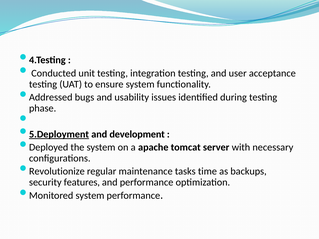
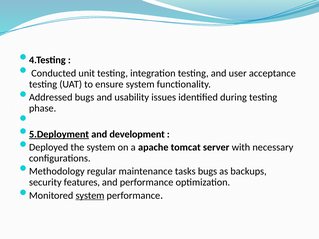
Revolutionize: Revolutionize -> Methodology (57, 172)
tasks time: time -> bugs (208, 172)
system underline: none -> present (90, 196)
